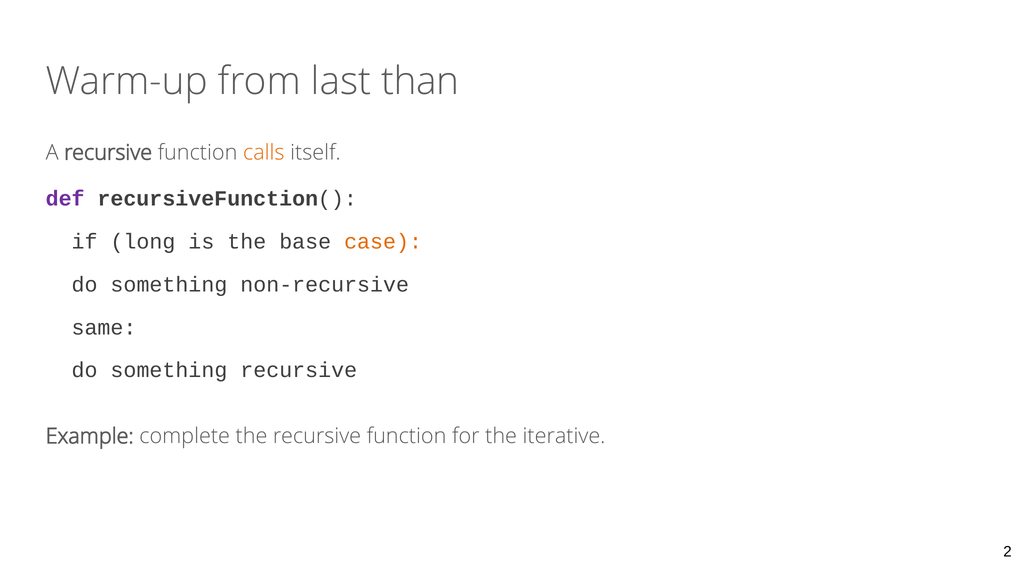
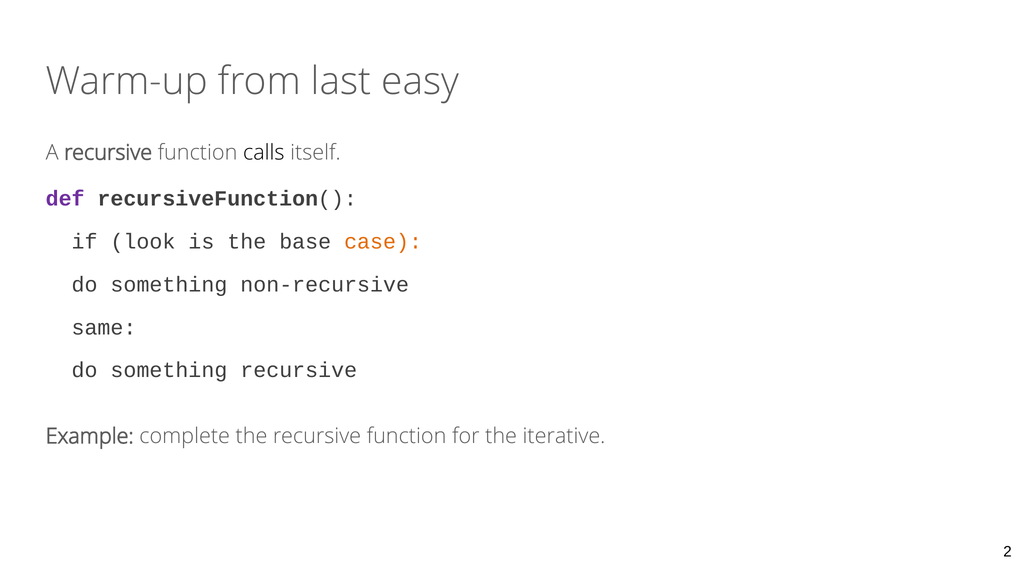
than: than -> easy (420, 82)
calls colour: orange -> black (264, 152)
long: long -> look (143, 241)
